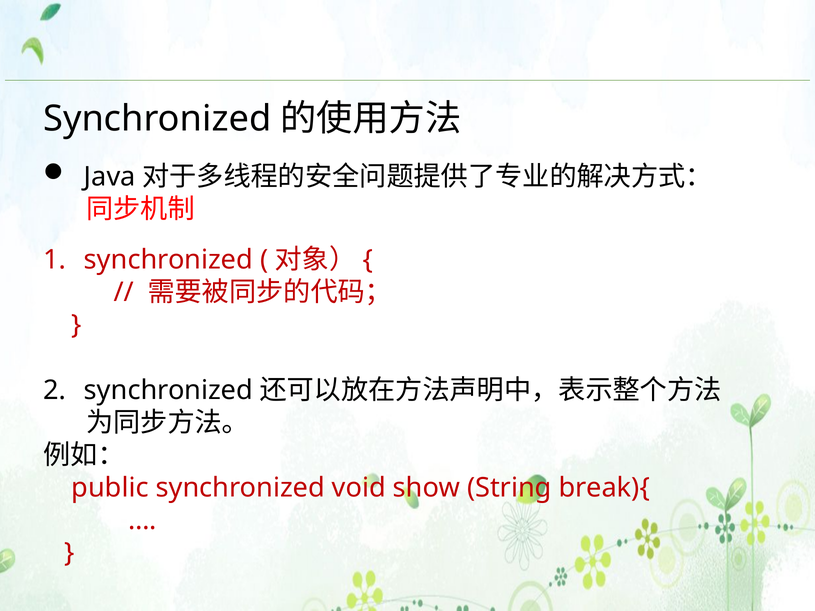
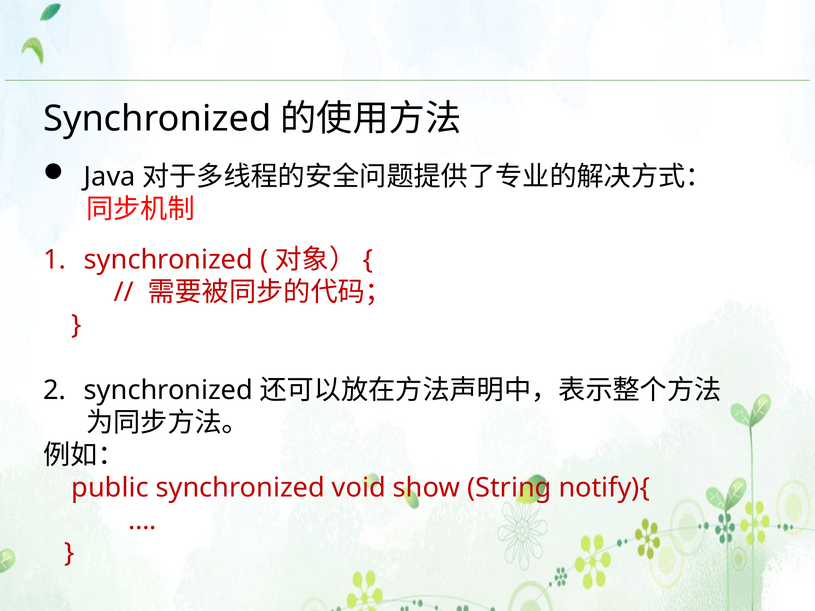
break){: break){ -> notify){ (604, 488)
